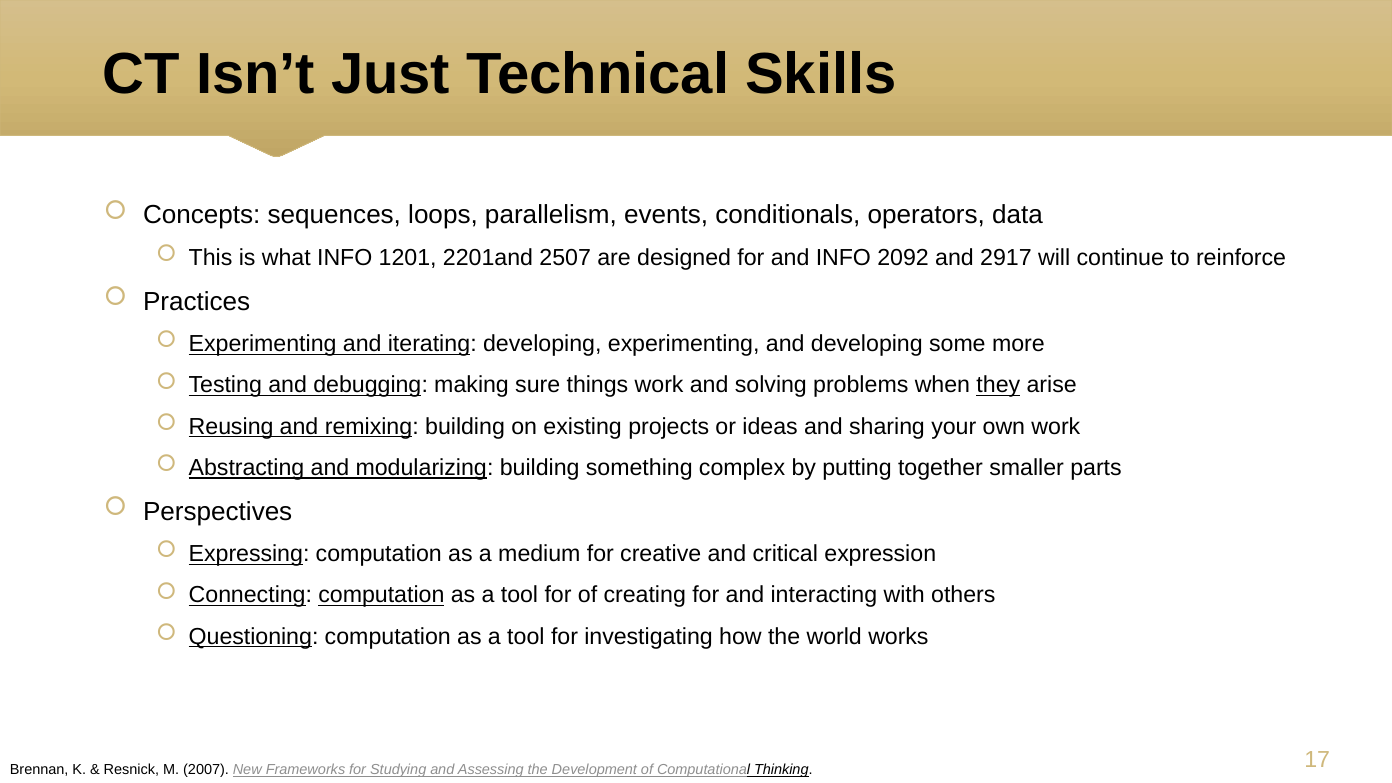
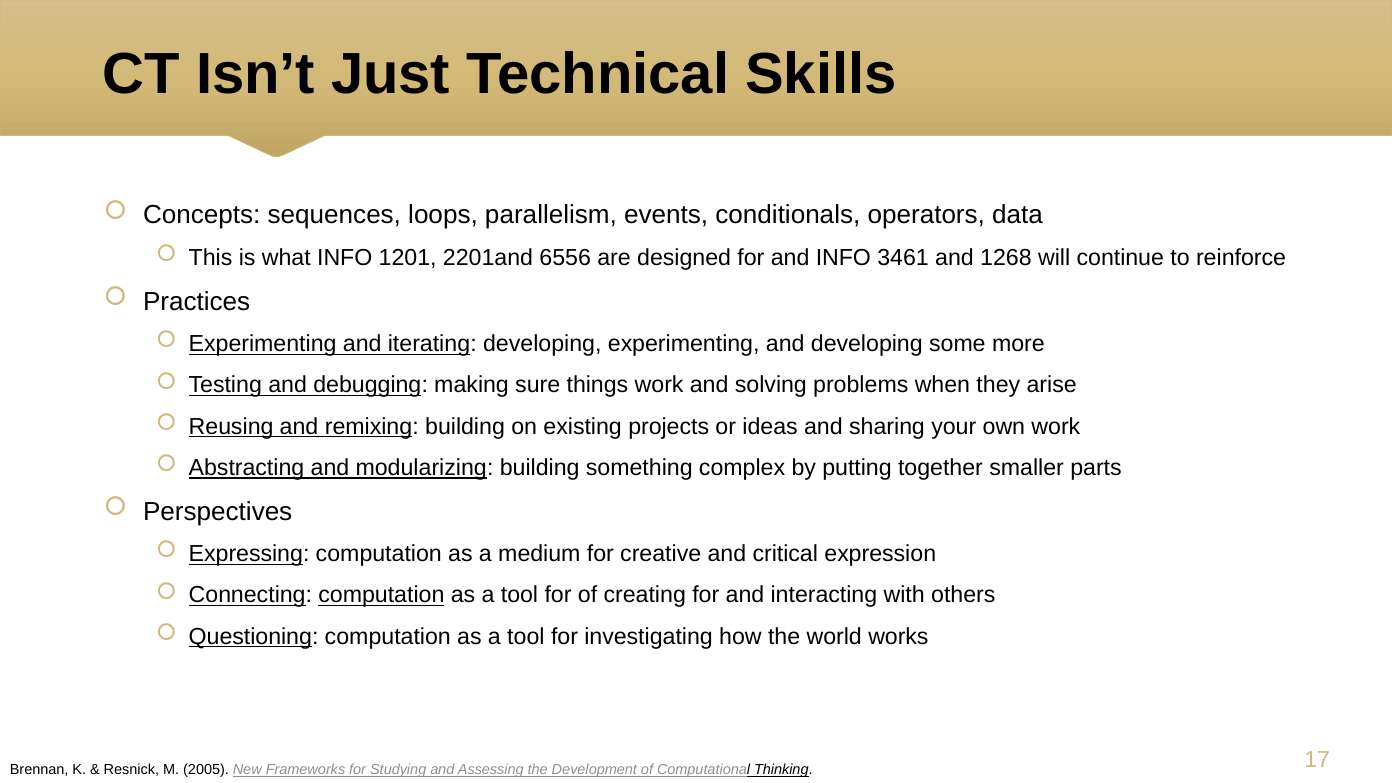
2507: 2507 -> 6556 (565, 258)
2092: 2092 -> 3461 (903, 258)
2917: 2917 -> 1268 (1006, 258)
they underline: present -> none (998, 385)
2007: 2007 -> 2005 (206, 770)
